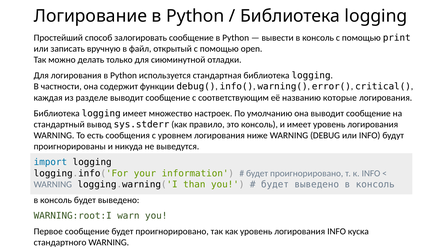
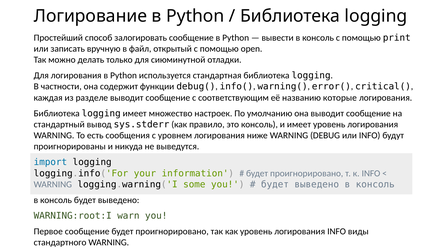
than: than -> some (194, 185)
куска: куска -> виды (358, 232)
